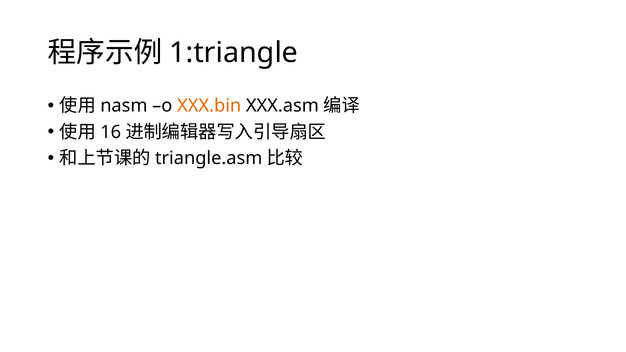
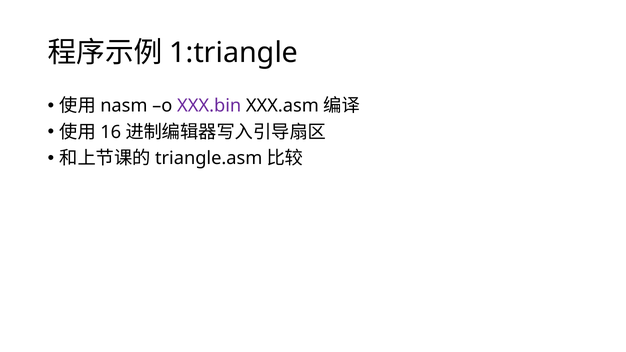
XXX.bin colour: orange -> purple (209, 106)
